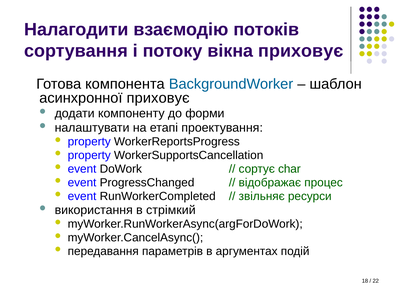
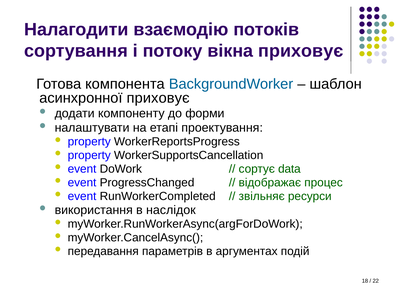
char: char -> data (289, 169)
стрімкий: стрімкий -> наслідок (171, 210)
